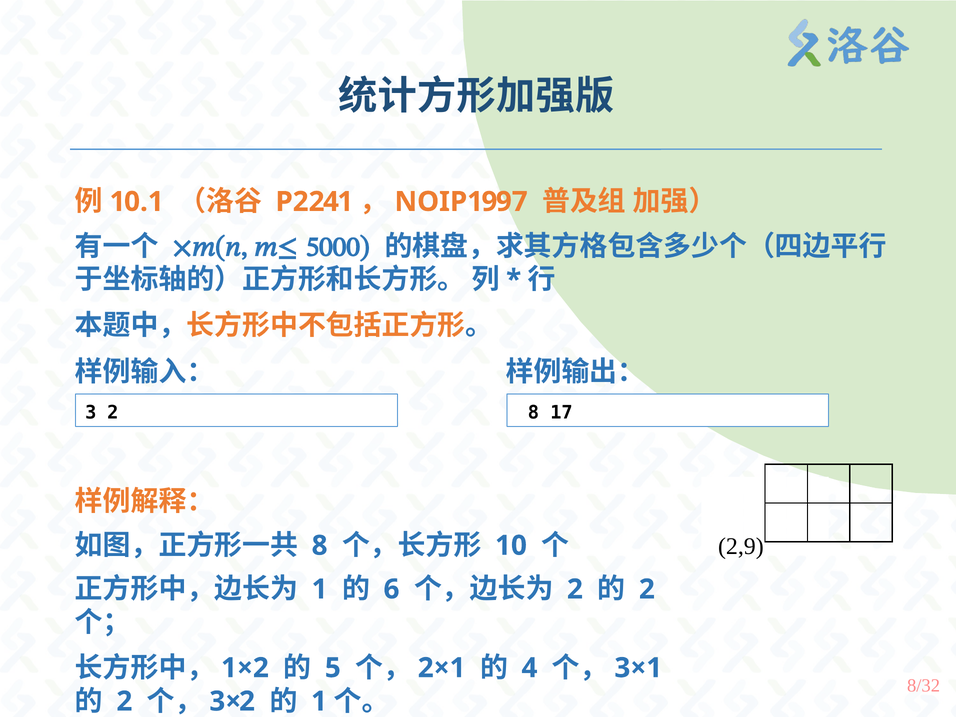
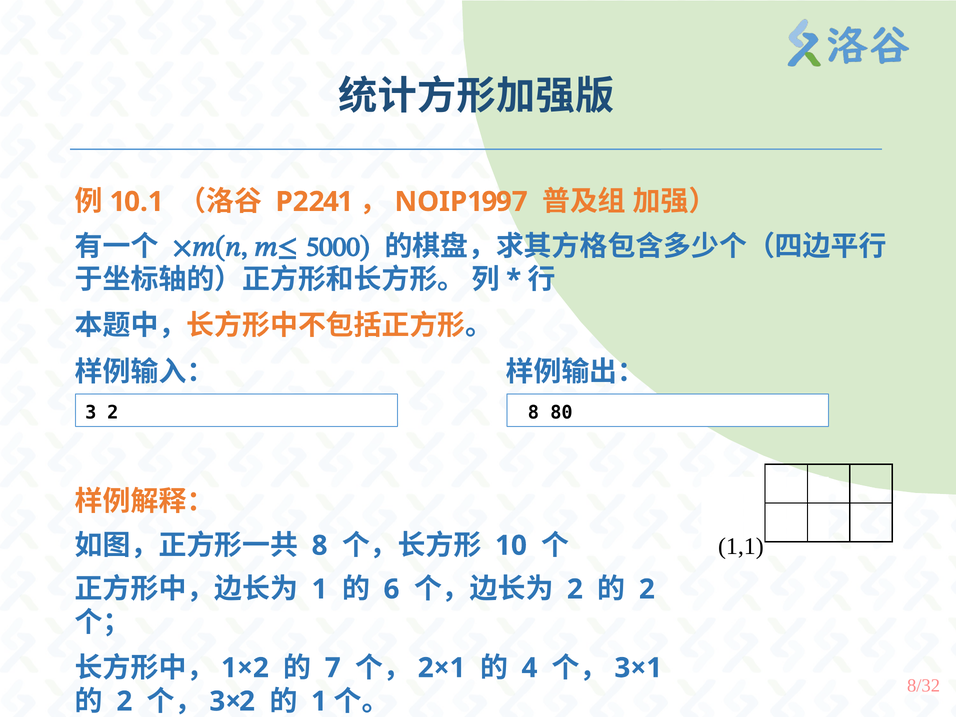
17: 17 -> 80 (561, 413)
2,9: 2,9 -> 1,1 (741, 546)
5: 5 -> 7 (333, 668)
